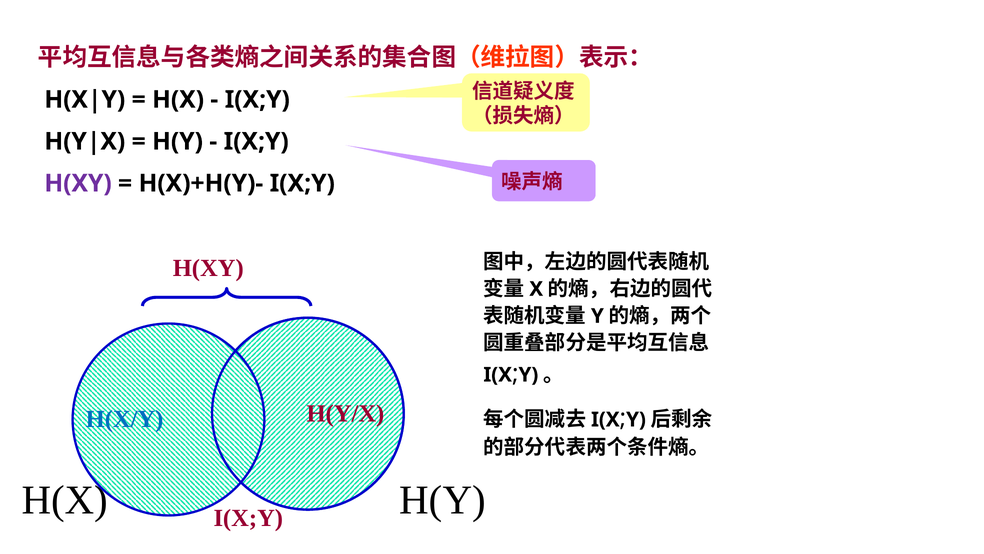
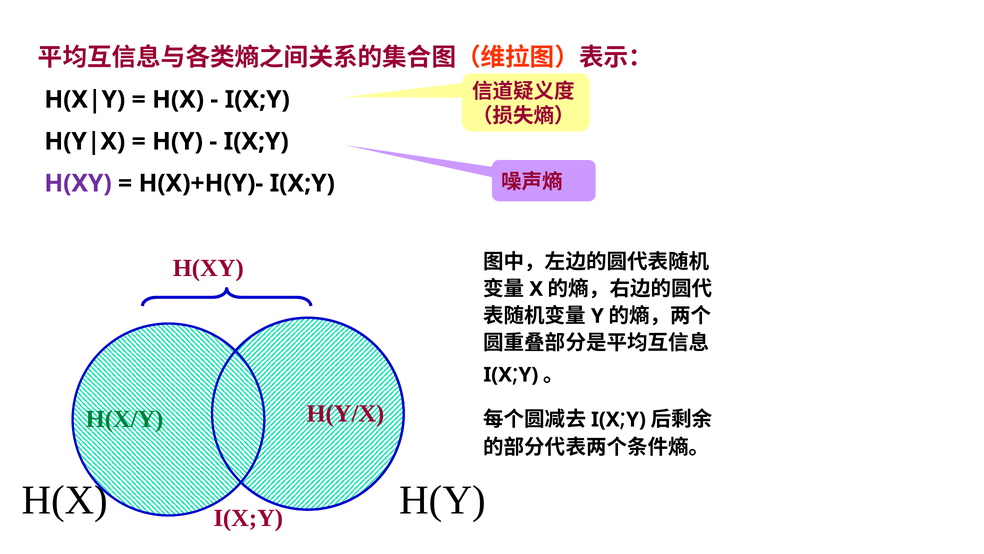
H(X/Y colour: blue -> green (125, 419)
